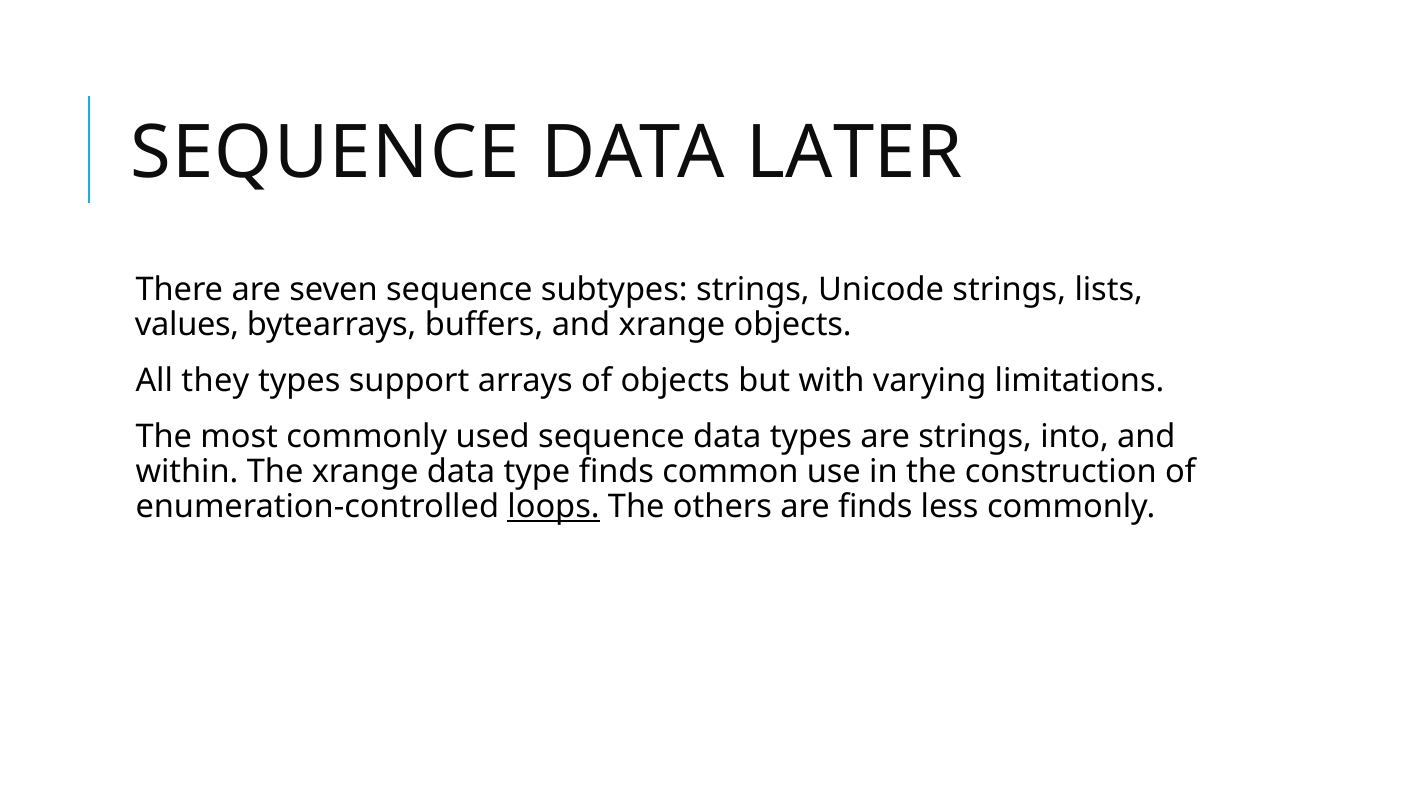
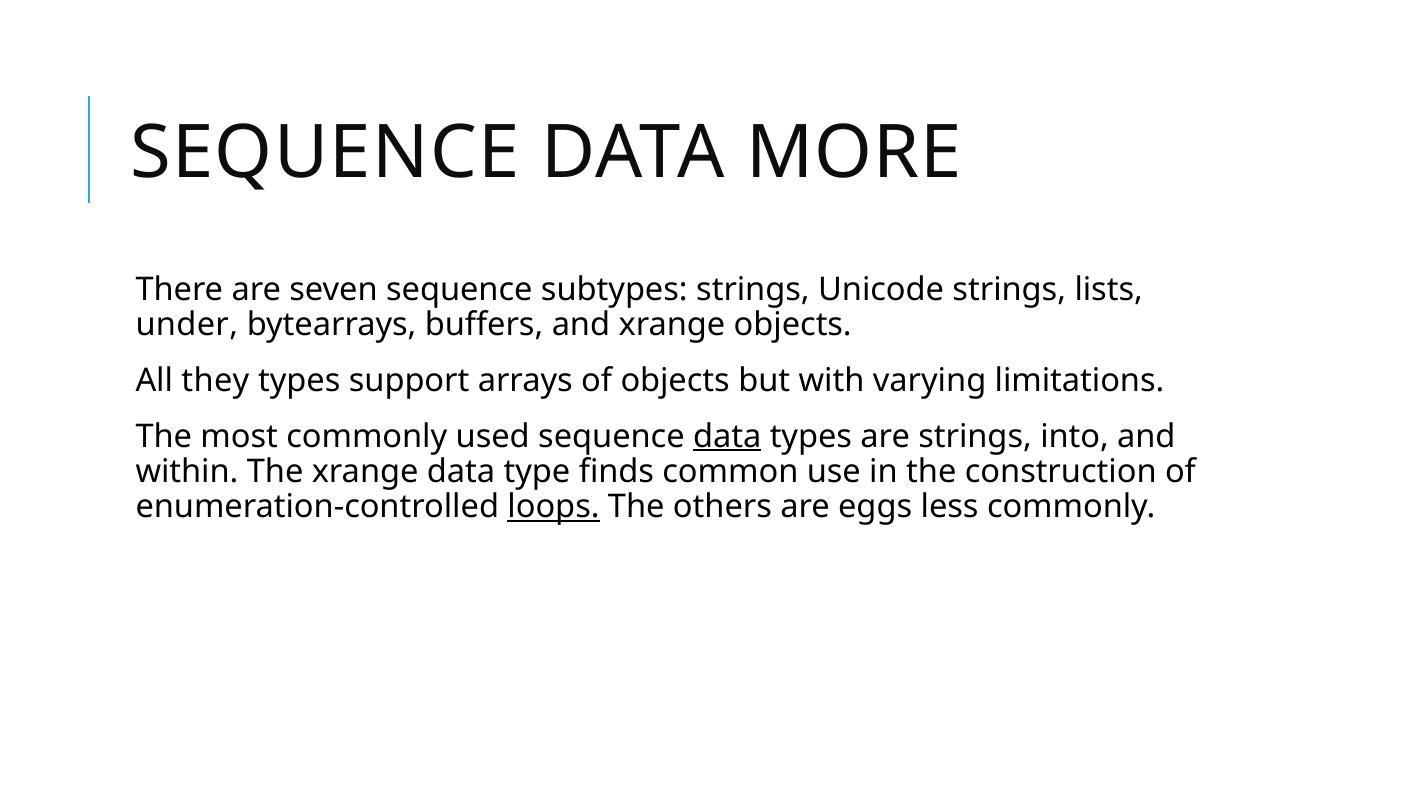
LATER: LATER -> MORE (854, 153)
values: values -> under (187, 325)
data underline: none -> present (727, 437)
are finds: finds -> eggs (875, 507)
